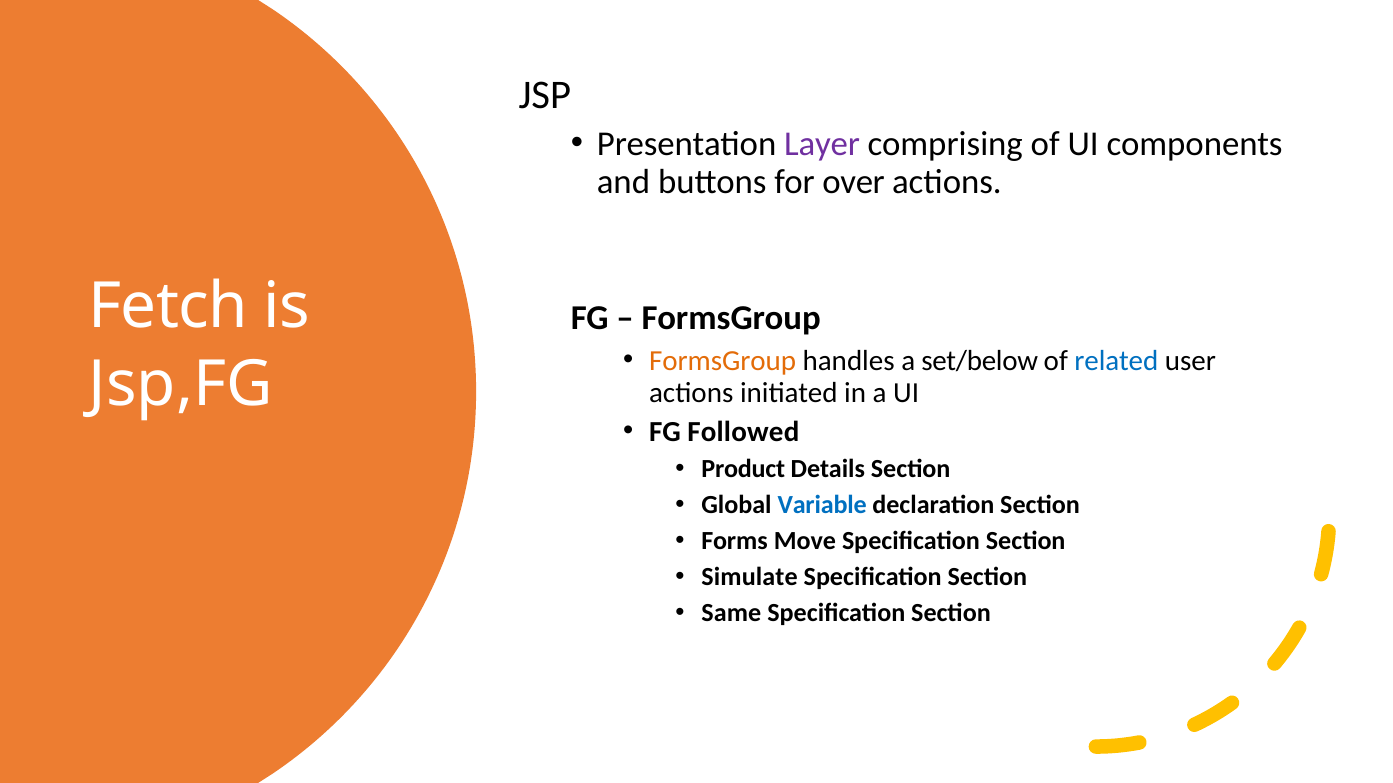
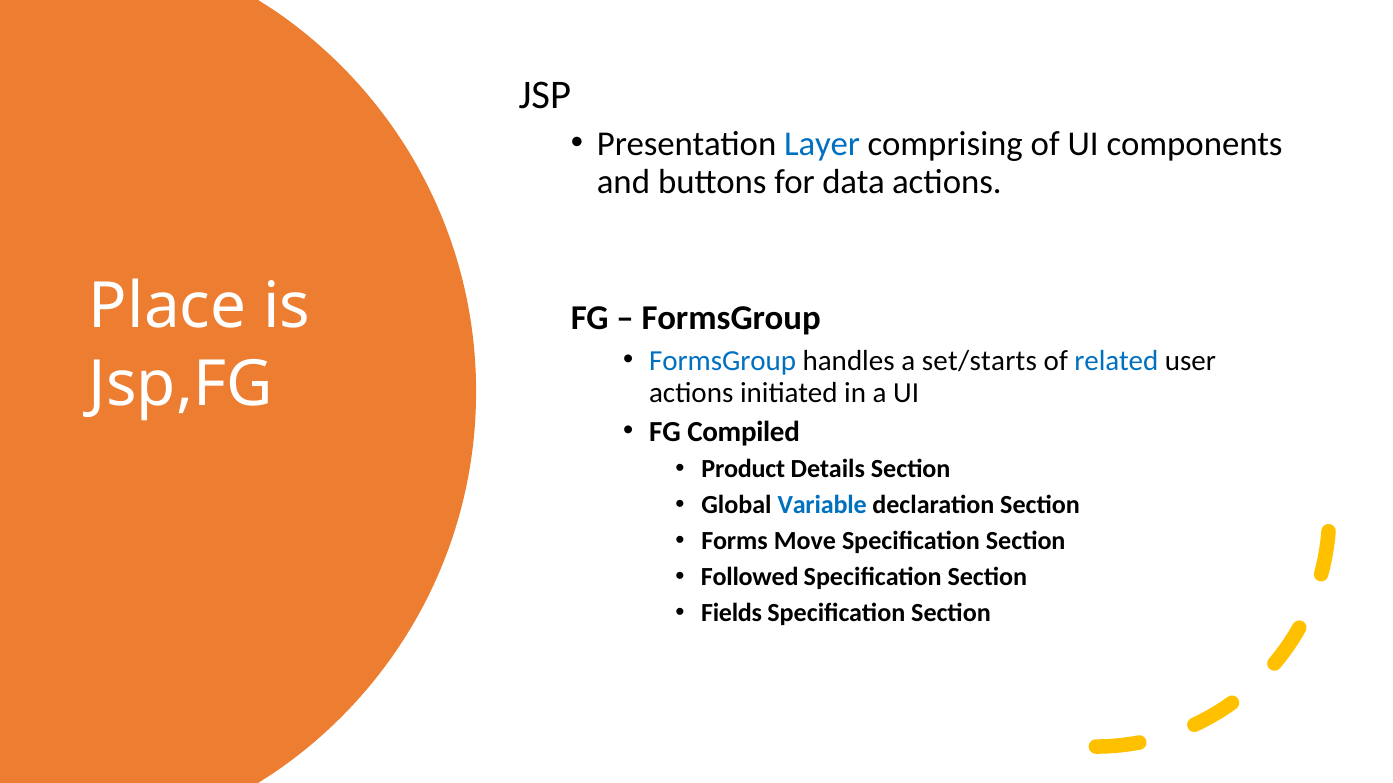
Layer colour: purple -> blue (822, 144)
over: over -> data (854, 182)
Fetch: Fetch -> Place (168, 306)
FormsGroup colour: orange -> blue (723, 361)
set/below: set/below -> set/starts (979, 361)
Followed: Followed -> Compiled (744, 432)
Simulate: Simulate -> Followed (750, 577)
Same: Same -> Fields (732, 613)
